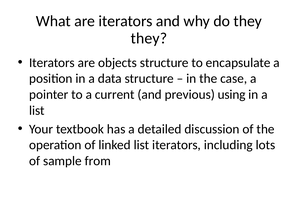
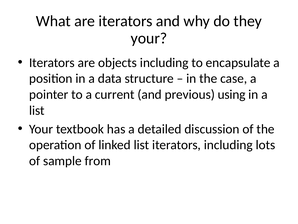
they: they -> your (149, 38)
objects structure: structure -> including (164, 63)
